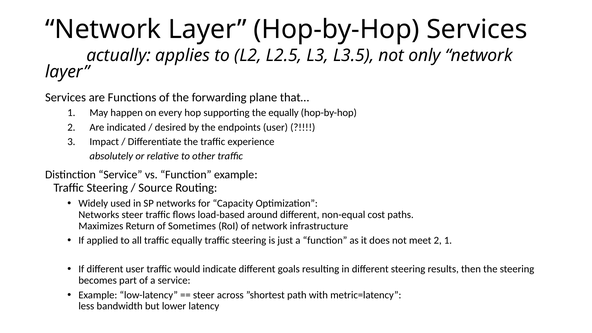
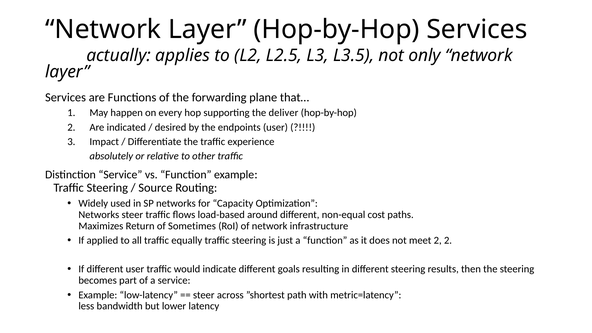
the equally: equally -> deliver (283, 113)
2 1: 1 -> 2 (448, 240)
